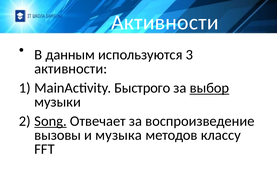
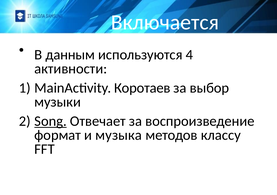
Активности: Активности -> Включается (165, 22)
3: 3 -> 4 (189, 55)
Быстрого: Быстрого -> Коротаев (142, 88)
выбор underline: present -> none (209, 88)
вызовы: вызовы -> формат (58, 135)
